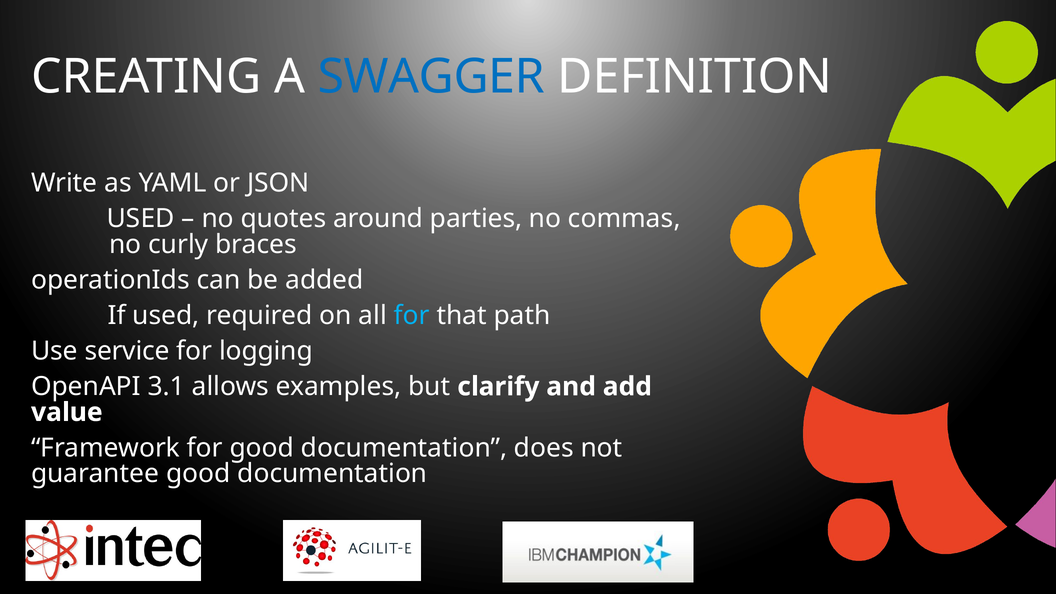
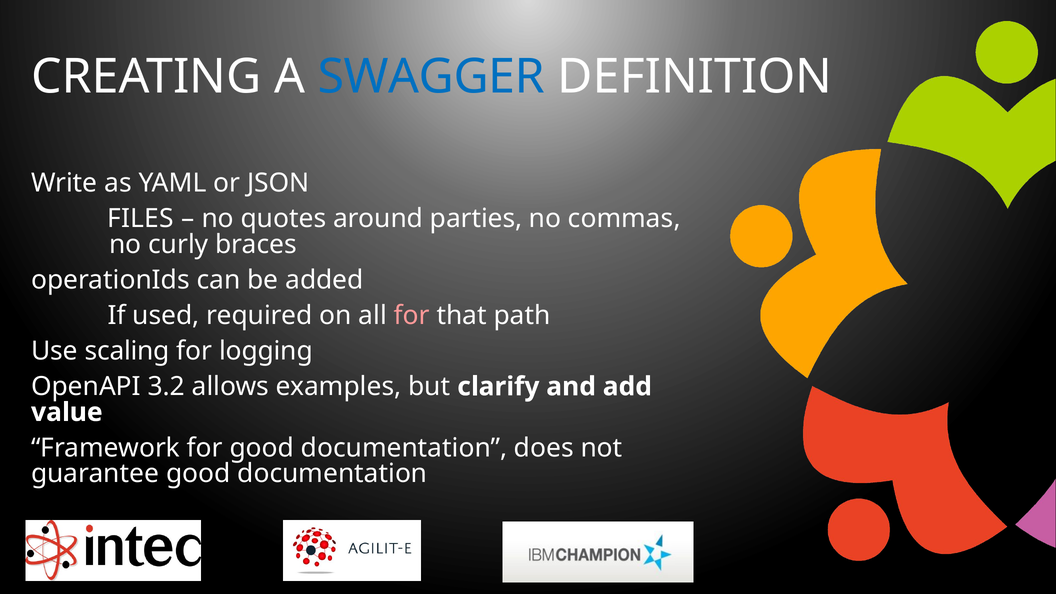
USED: USED -> FILES (140, 219)
for colour: light blue -> pink (412, 316)
service: service -> scaling (127, 351)
3.1: 3.1 -> 3.2 (166, 387)
